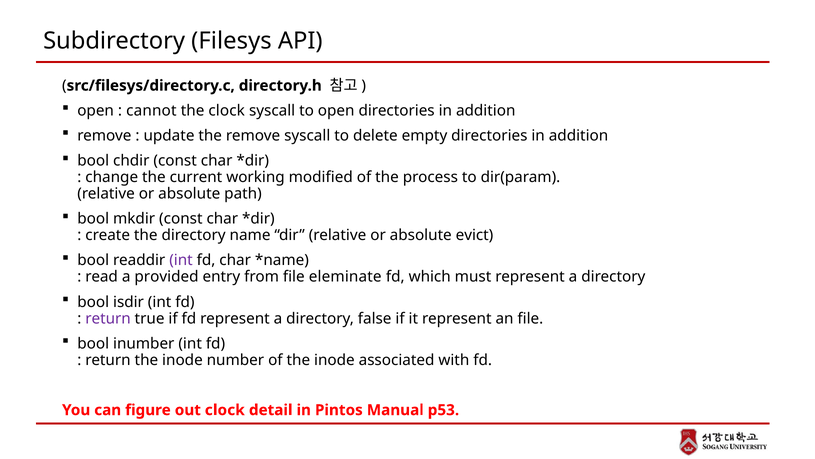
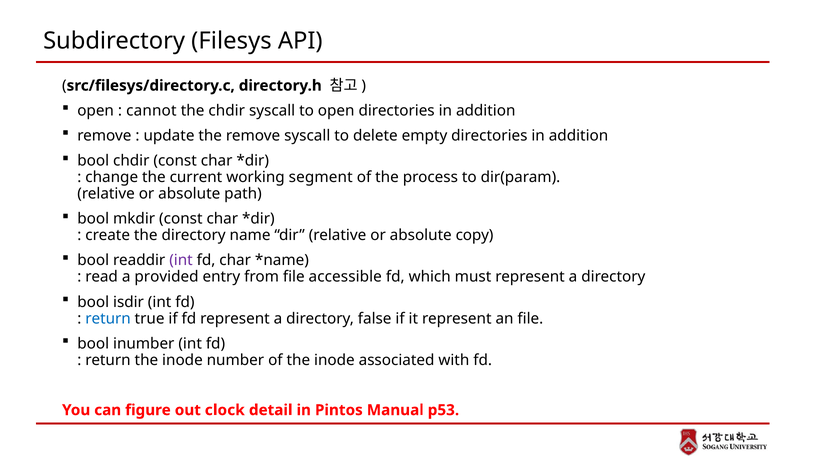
the clock: clock -> chdir (227, 111)
modified: modified -> segment (321, 177)
evict: evict -> copy (475, 235)
eleminate: eleminate -> accessible (345, 277)
return colour: purple -> blue (108, 318)
